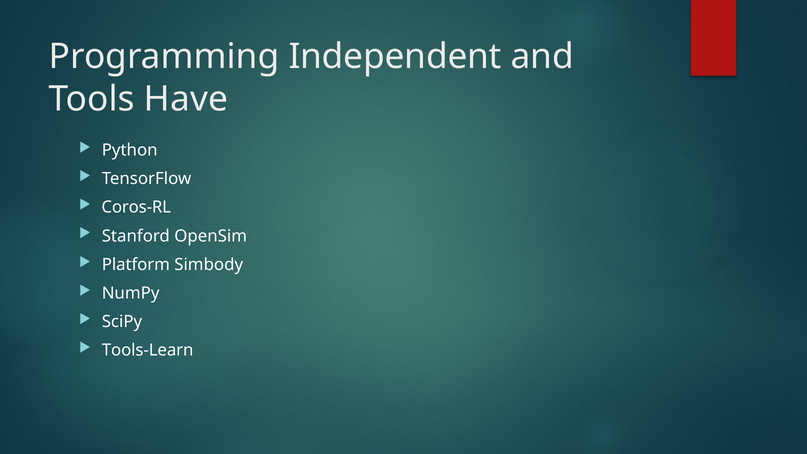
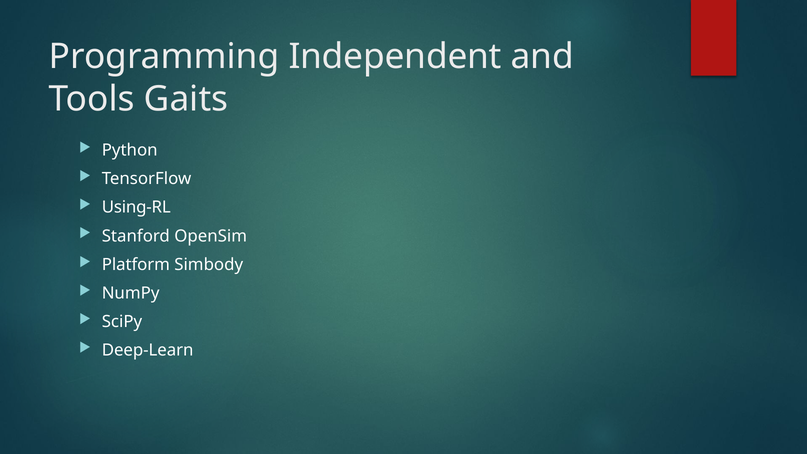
Have: Have -> Gaits (186, 99)
Coros-RL: Coros-RL -> Using-RL (136, 207)
Tools-Learn: Tools-Learn -> Deep-Learn (148, 350)
